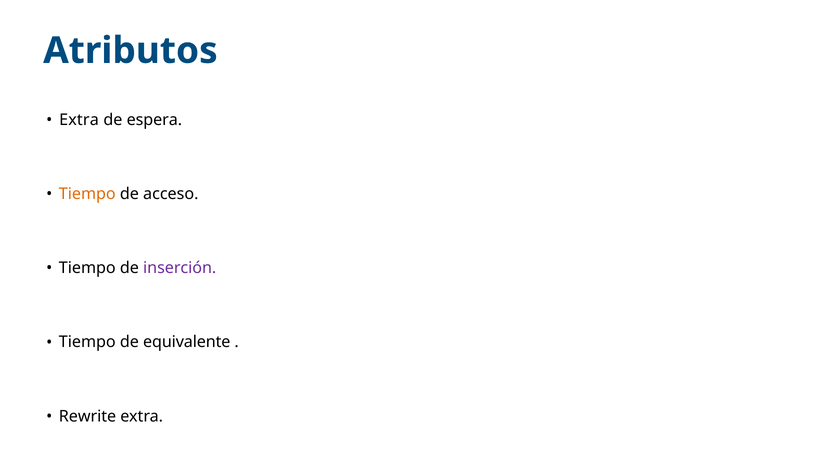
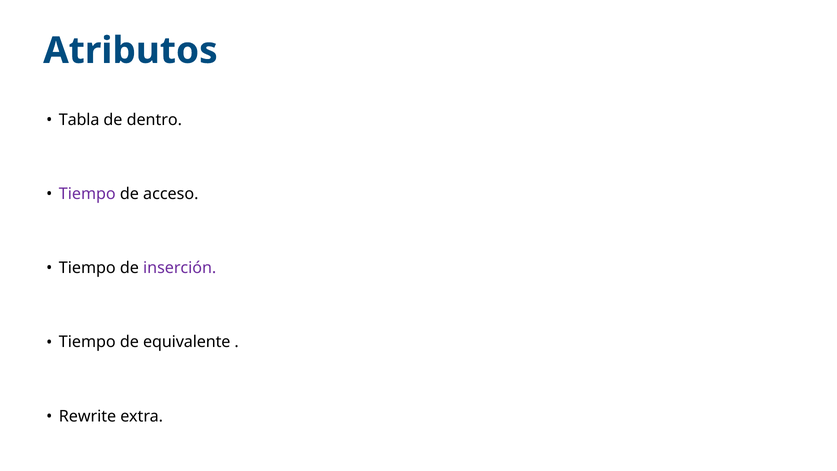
Extra: Extra -> Tabla (79, 120)
espera: espera -> dentro (154, 120)
Tiempo colour: orange -> purple (87, 194)
